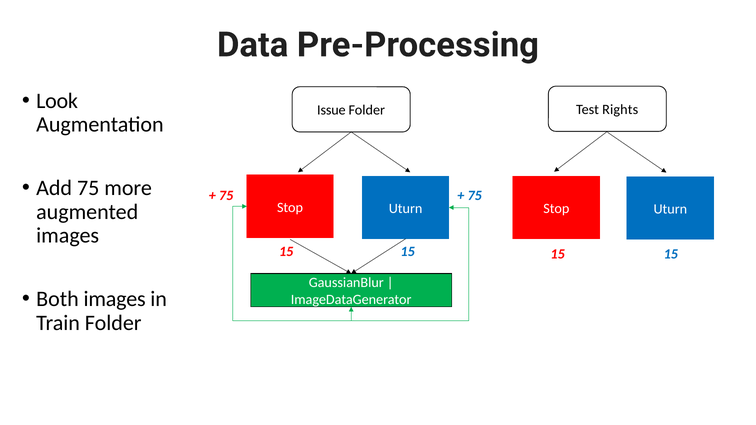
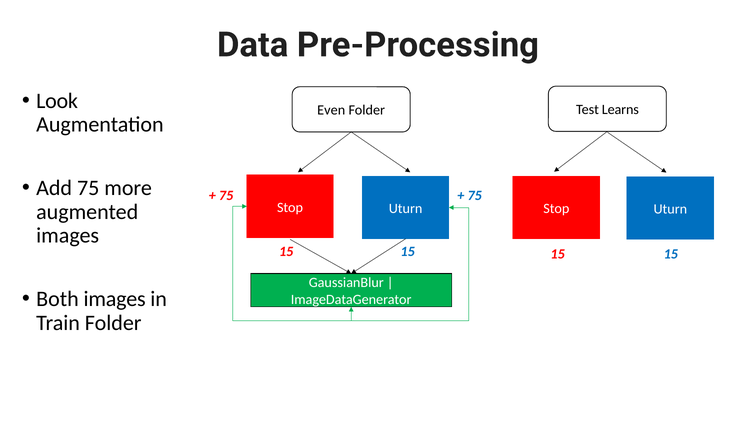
Issue: Issue -> Even (331, 110)
Rights: Rights -> Learns (620, 110)
